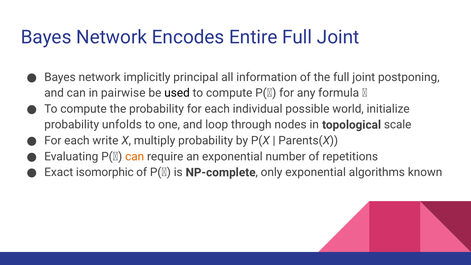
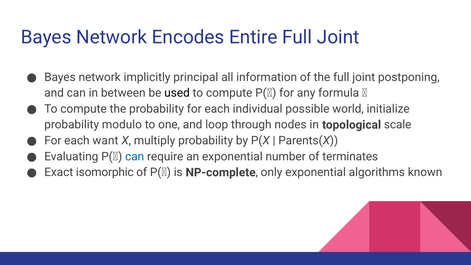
pairwise: pairwise -> between (123, 93)
unfolds: unfolds -> modulo (122, 125)
write: write -> want (105, 141)
can colour: orange -> blue (135, 156)
repetitions: repetitions -> terminates (350, 156)
